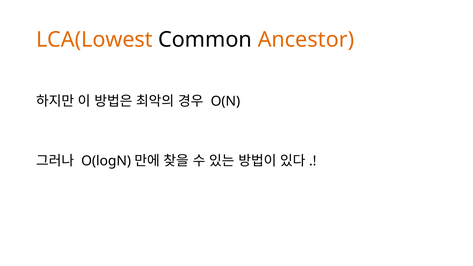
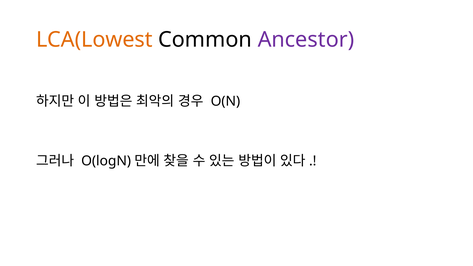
Ancestor colour: orange -> purple (306, 40)
